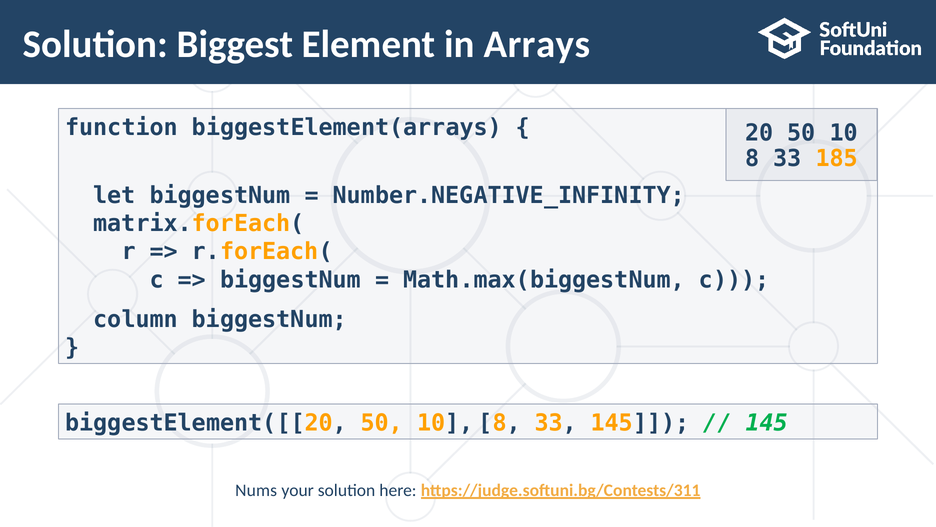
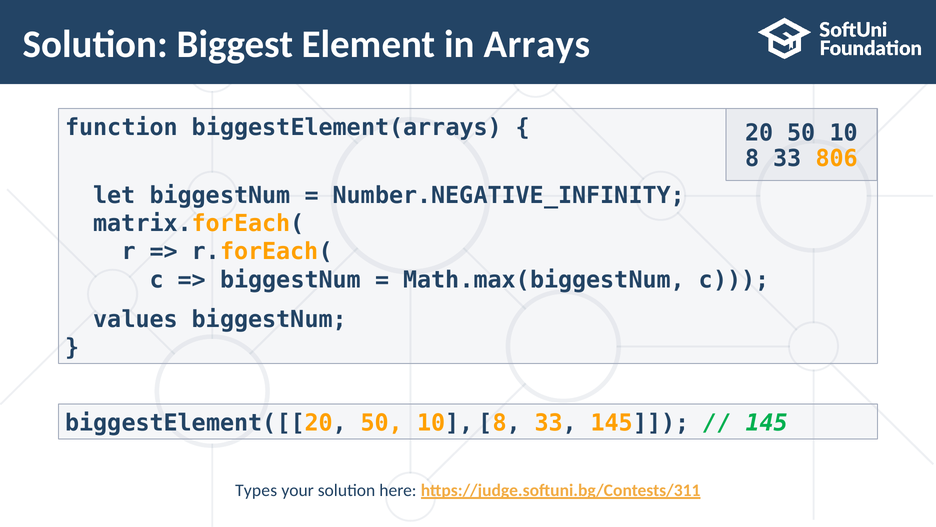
185: 185 -> 806 (837, 158)
column: column -> values (136, 319)
Nums: Nums -> Types (256, 490)
